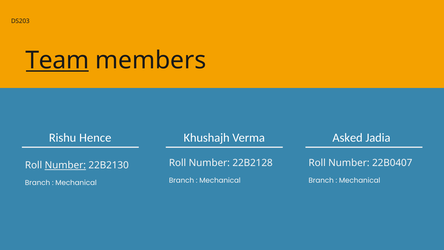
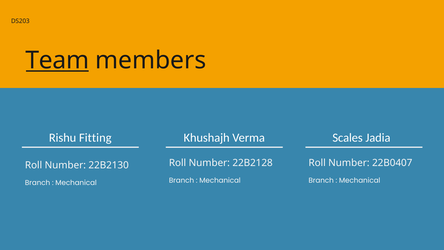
Hence: Hence -> Fitting (95, 138)
Asked: Asked -> Scales (348, 138)
Number underline: present -> none (65, 165)
